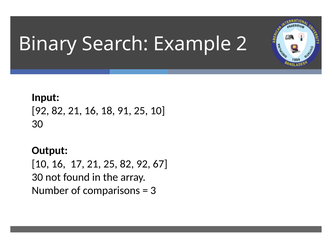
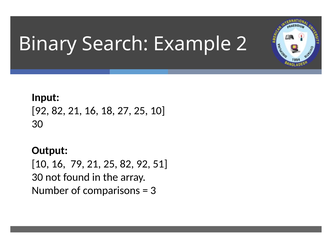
91: 91 -> 27 (124, 111)
17: 17 -> 79 (78, 164)
67: 67 -> 51 (160, 164)
